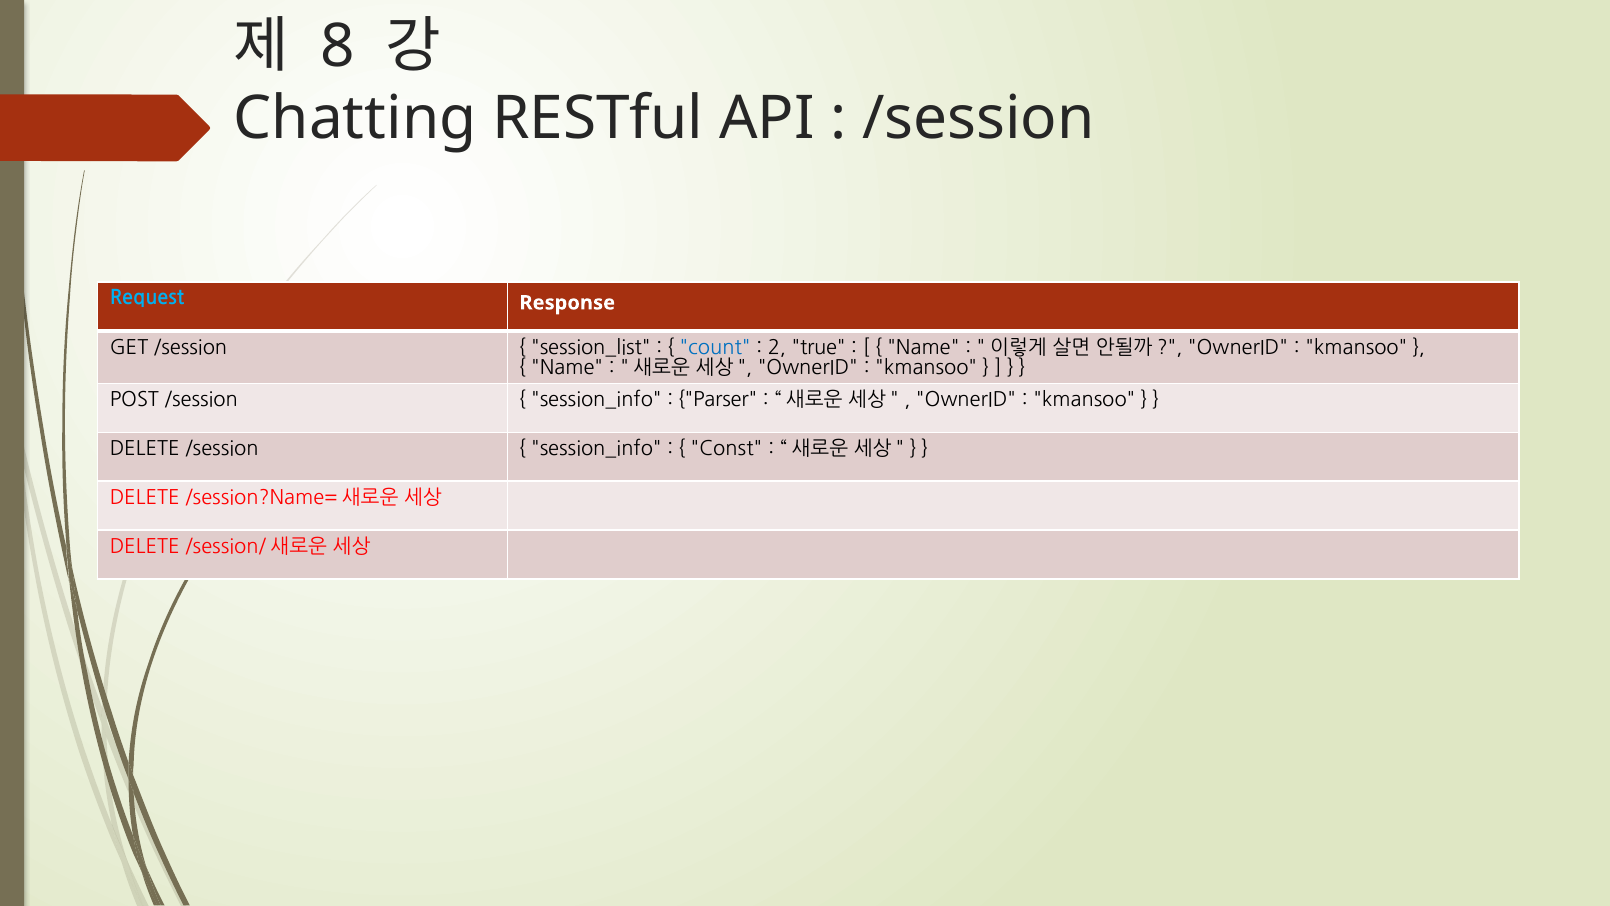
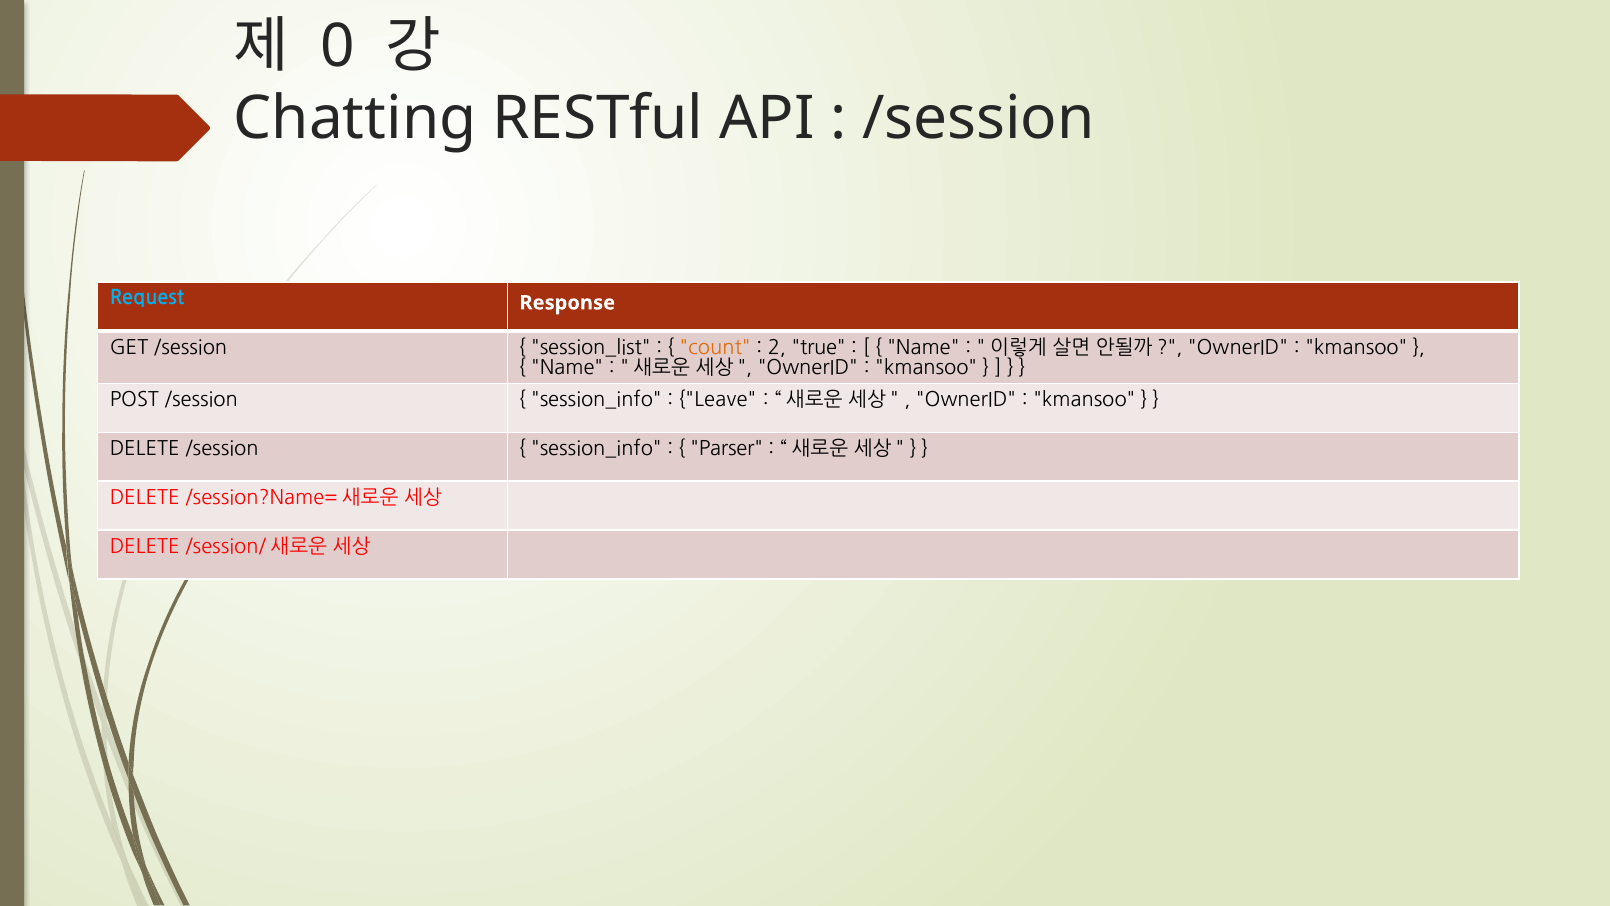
8: 8 -> 0 (338, 46)
count colour: blue -> orange (715, 347)
Parser: Parser -> Leave (718, 400)
Const: Const -> Parser (727, 449)
